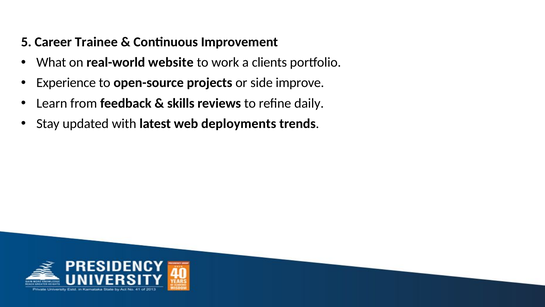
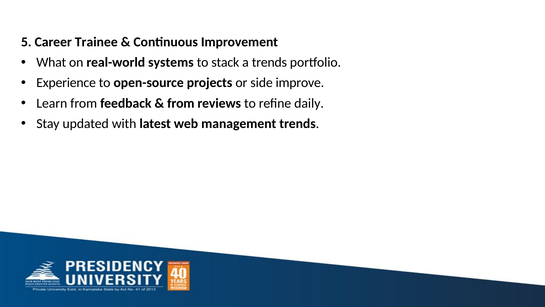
website: website -> systems (171, 62)
work: work -> stack (225, 62)
a clients: clients -> trends (269, 62)
skills: skills -> from (181, 103)
deployments: deployments -> management (239, 123)
